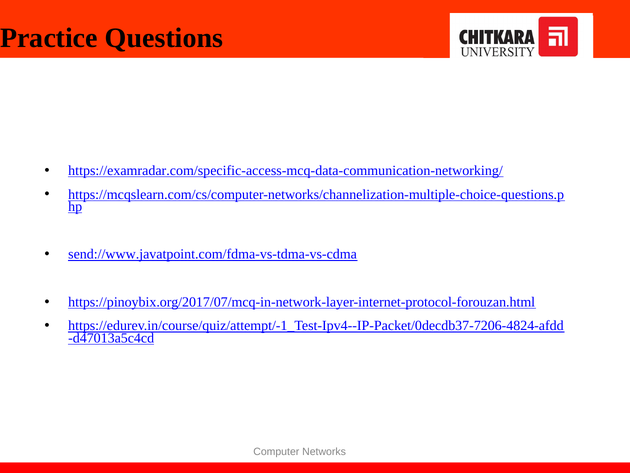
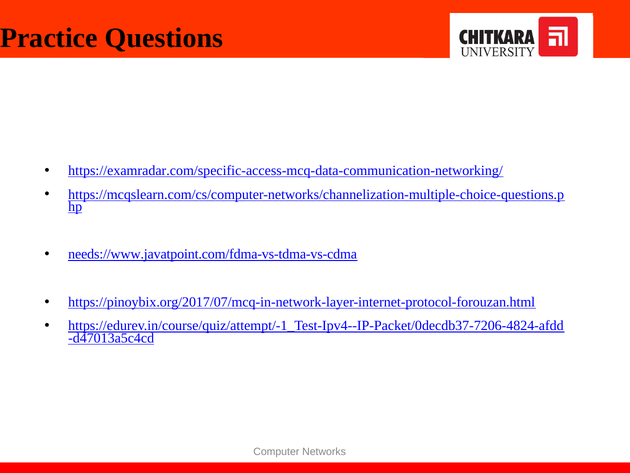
send://www.javatpoint.com/fdma-vs-tdma-vs-cdma: send://www.javatpoint.com/fdma-vs-tdma-vs-cdma -> needs://www.javatpoint.com/fdma-vs-tdma-vs-cdma (213, 254)
